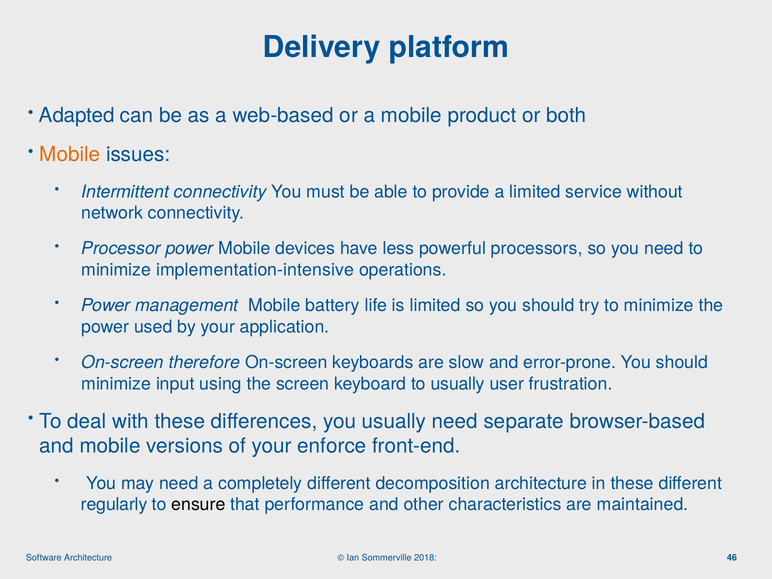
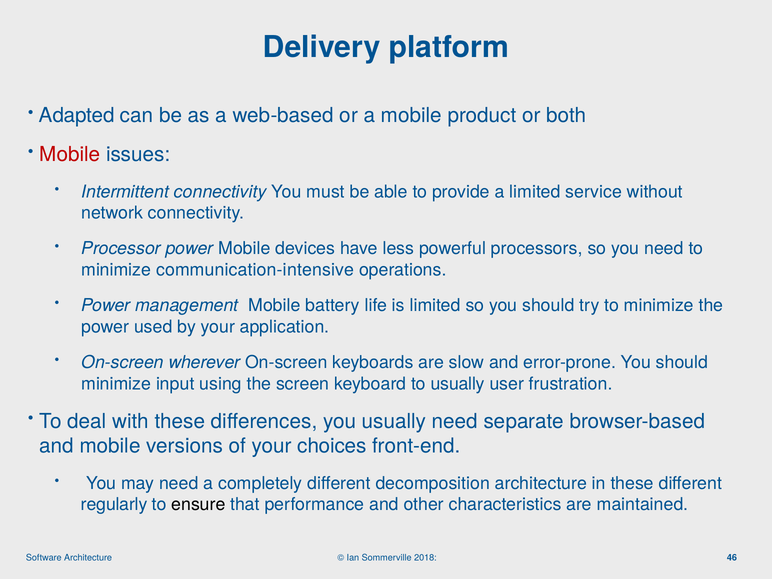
Mobile colour: orange -> red (70, 155)
implementation-intensive: implementation-intensive -> communication-intensive (255, 270)
therefore: therefore -> wherever (204, 362)
enforce: enforce -> choices (332, 446)
